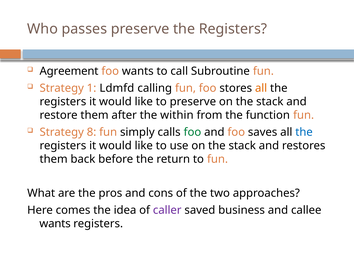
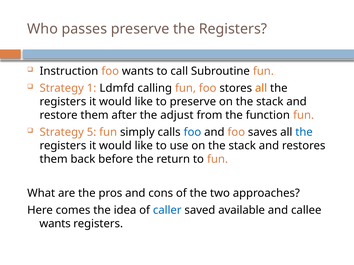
Agreement: Agreement -> Instruction (69, 71)
within: within -> adjust (177, 115)
8: 8 -> 5 (92, 132)
foo colour: green -> blue (192, 132)
caller colour: purple -> blue (167, 211)
business: business -> available (242, 211)
